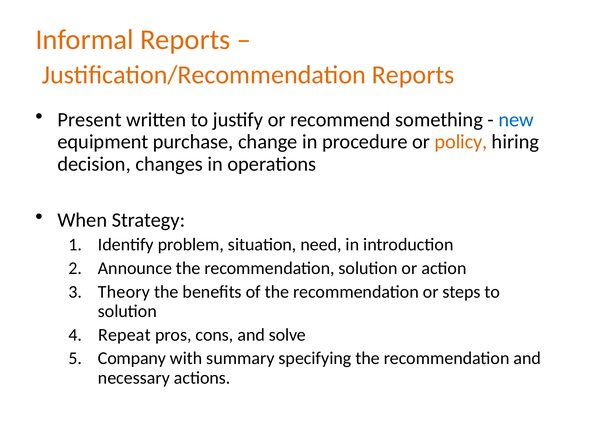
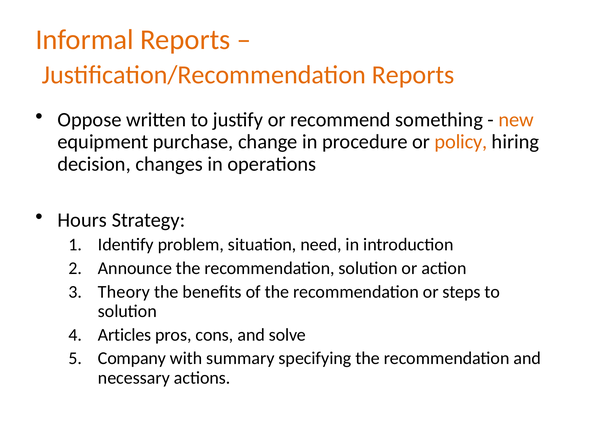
Present: Present -> Oppose (90, 120)
new colour: blue -> orange (516, 120)
When: When -> Hours (82, 220)
Repeat: Repeat -> Articles (125, 335)
